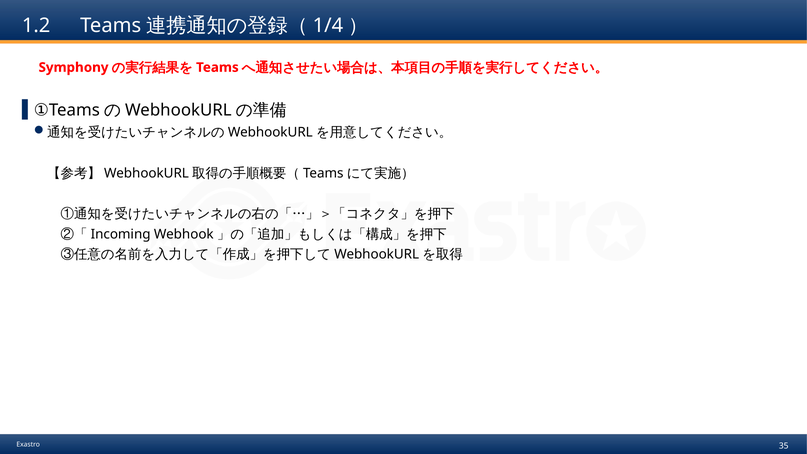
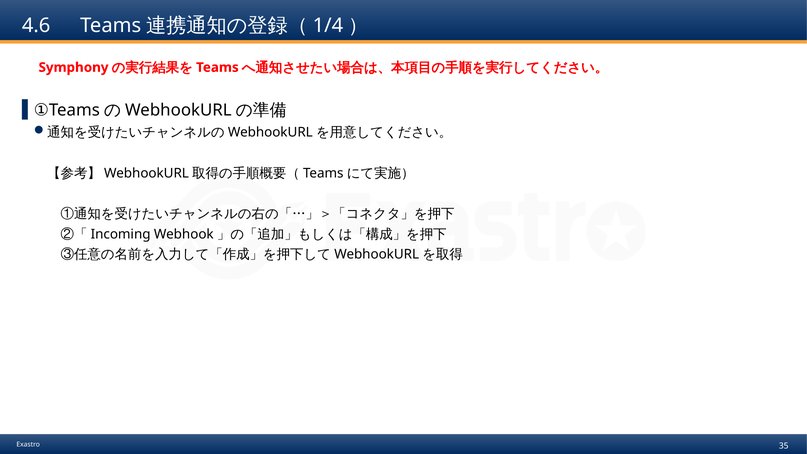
1.2: 1.2 -> 4.6 (36, 26)
